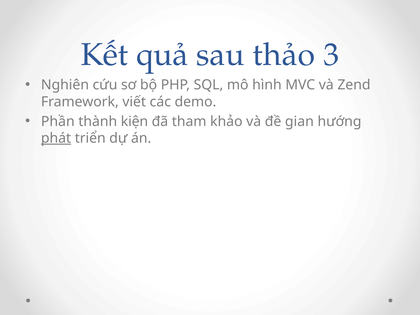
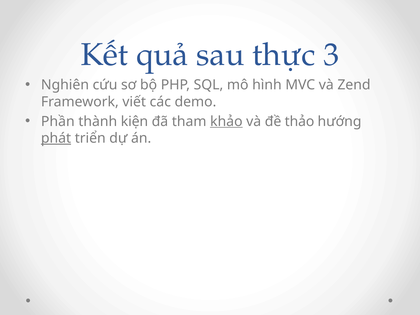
thảo: thảo -> thực (284, 55)
khảo underline: none -> present (226, 121)
gian: gian -> thảo (300, 121)
